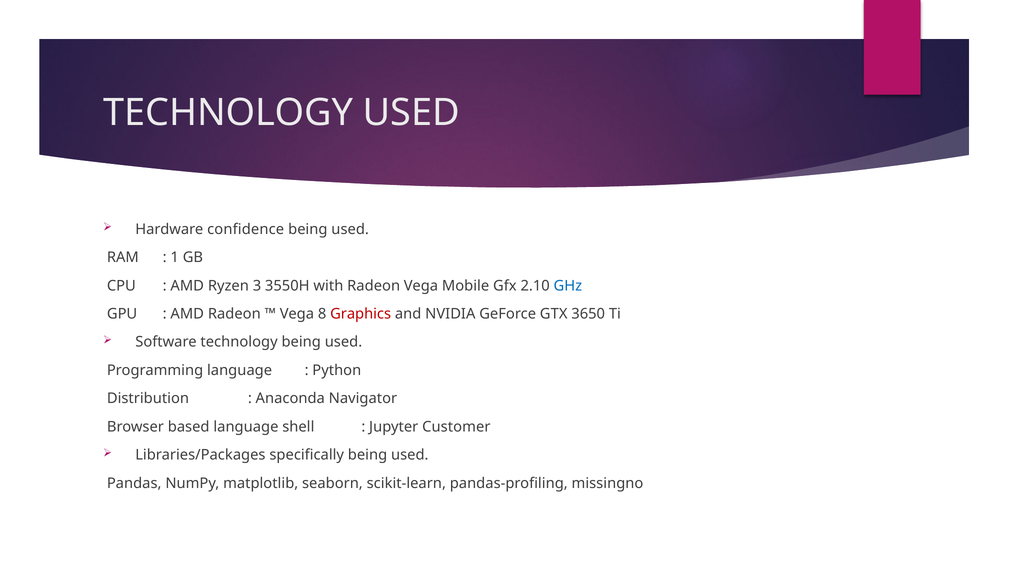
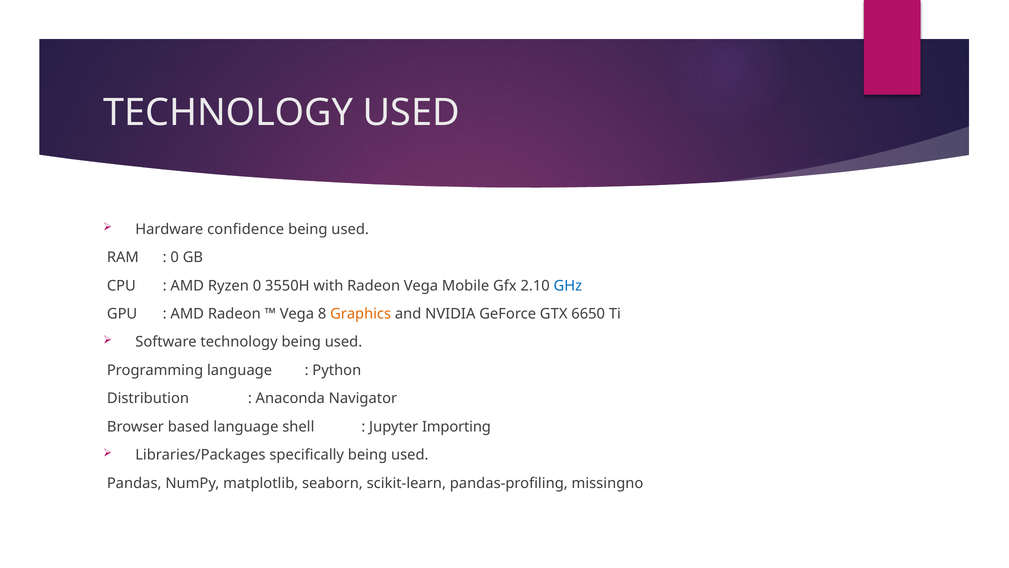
1: 1 -> 0 (175, 257)
Ryzen 3: 3 -> 0 (257, 286)
Graphics colour: red -> orange (361, 314)
3650: 3650 -> 6650 (588, 314)
Customer: Customer -> Importing (456, 427)
